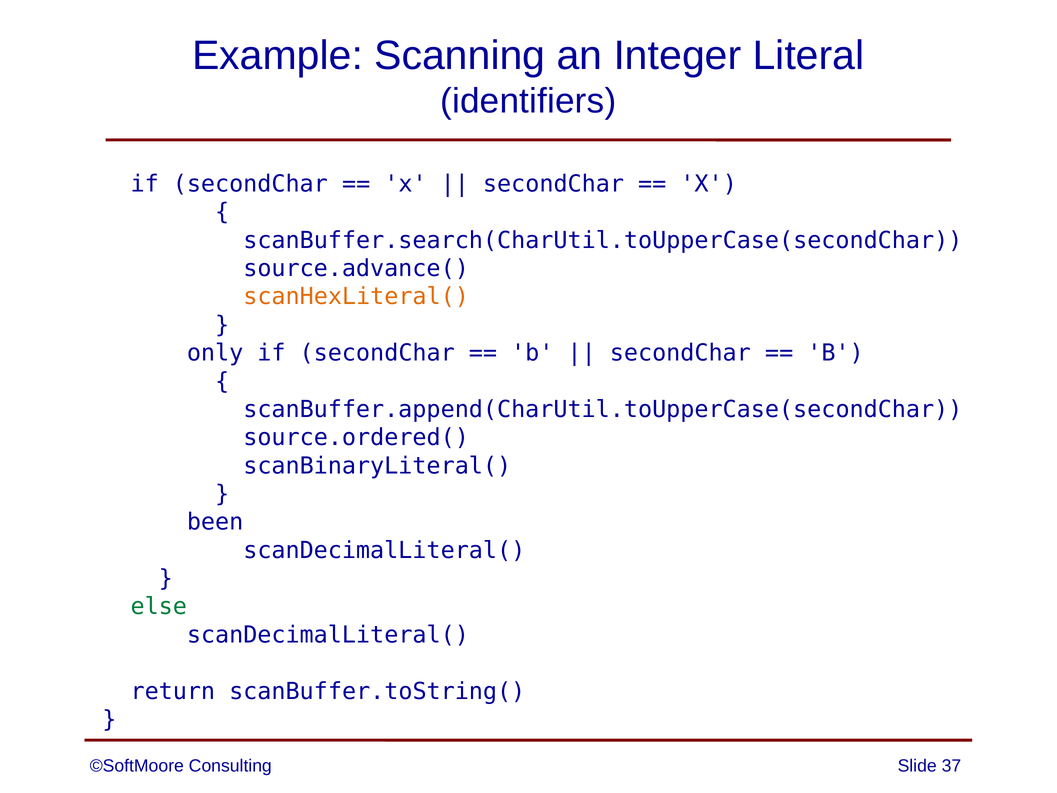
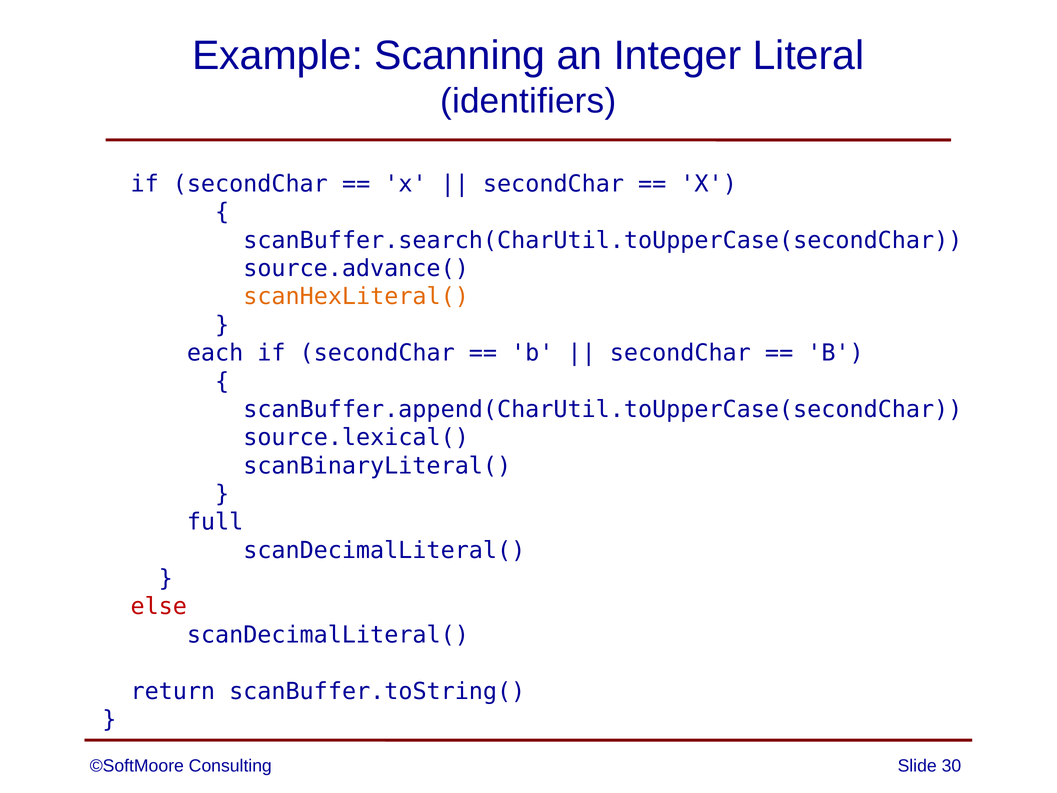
only: only -> each (215, 353)
source.ordered(: source.ordered( -> source.lexical( (356, 437)
been: been -> full (215, 522)
else colour: green -> red (159, 607)
37: 37 -> 30 (951, 766)
